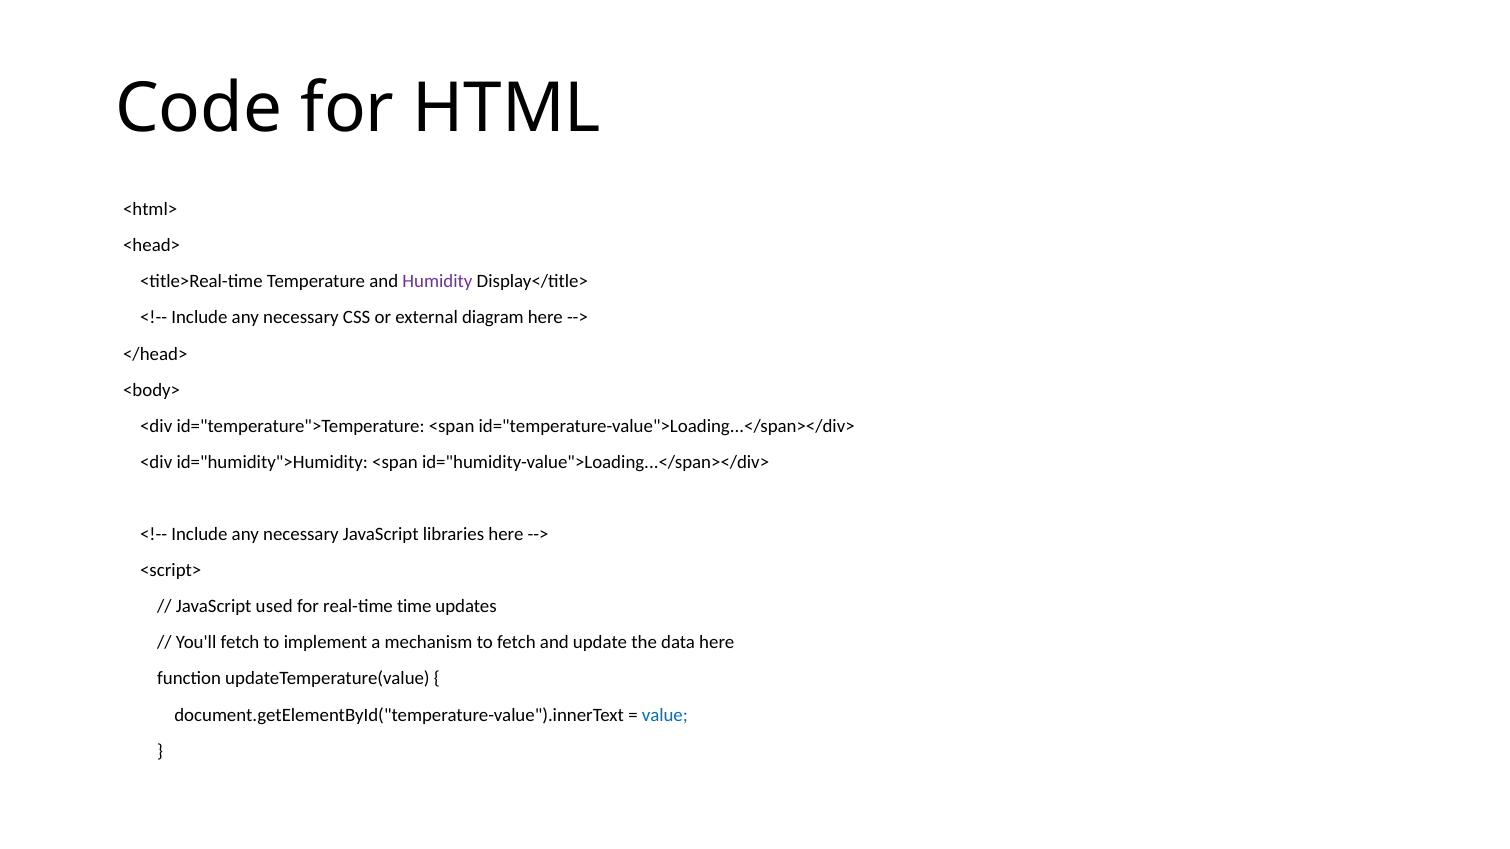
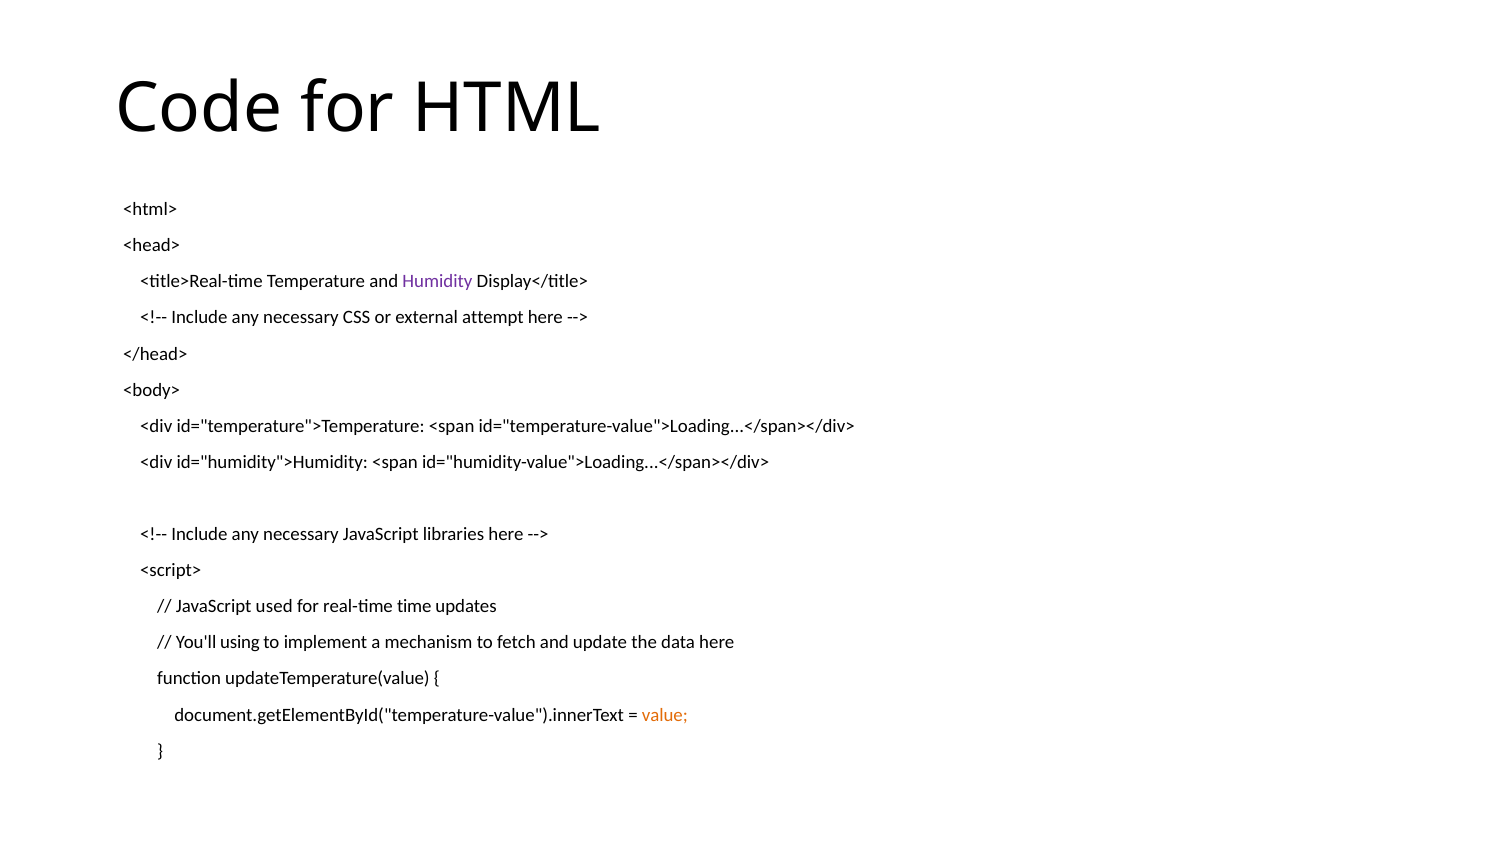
diagram: diagram -> attempt (493, 318)
You'll fetch: fetch -> using (240, 643)
value colour: blue -> orange (665, 715)
